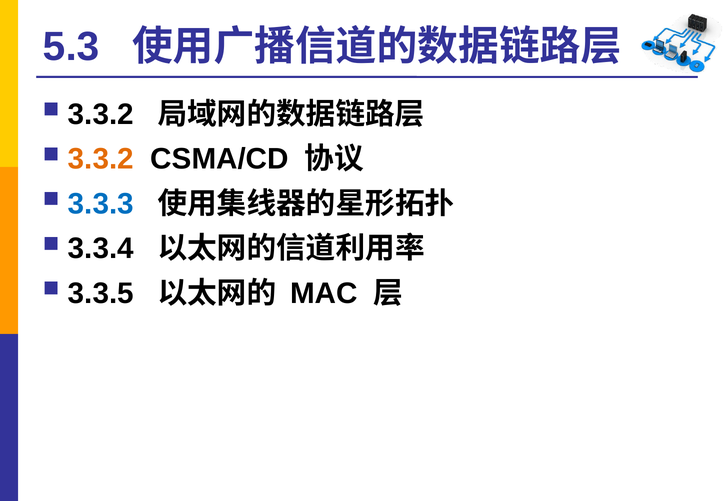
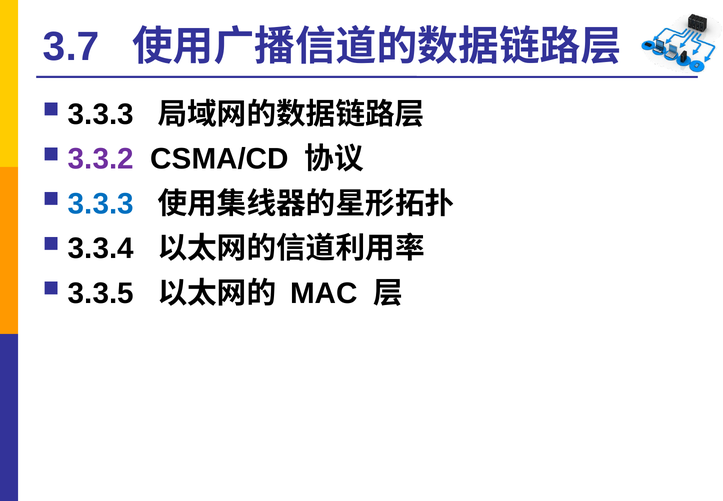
5.3: 5.3 -> 3.7 (71, 47)
3.3.2: 3.3.2 -> 3.3.3 (101, 114)
3.3.2 colour: orange -> purple (101, 159)
